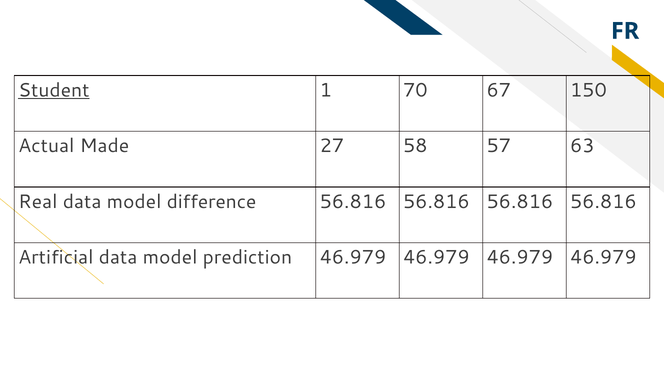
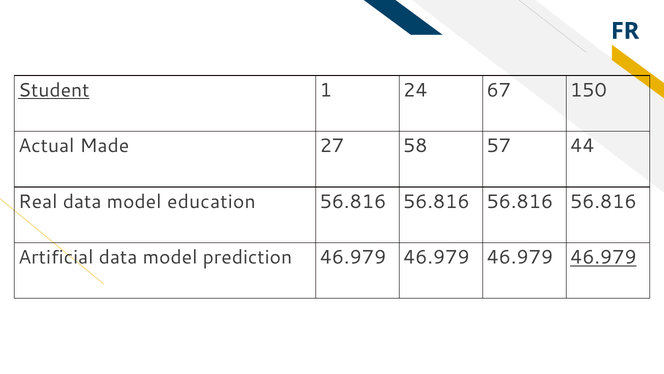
70: 70 -> 24 (415, 90)
63: 63 -> 44 (582, 146)
difference: difference -> education (211, 201)
46.979 underline: none -> present (603, 257)
